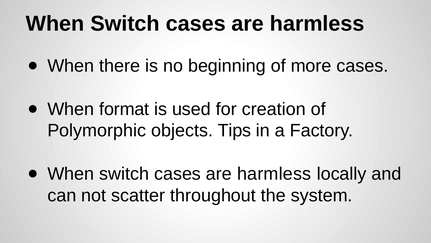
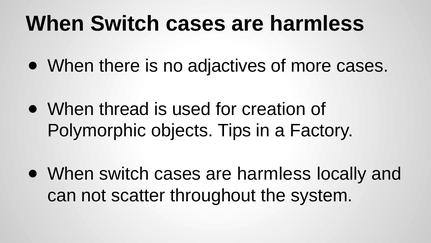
beginning: beginning -> adjactives (227, 66)
format: format -> thread (124, 109)
